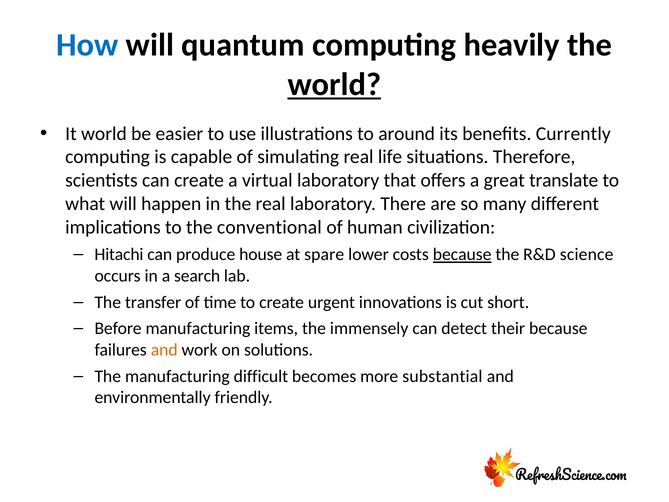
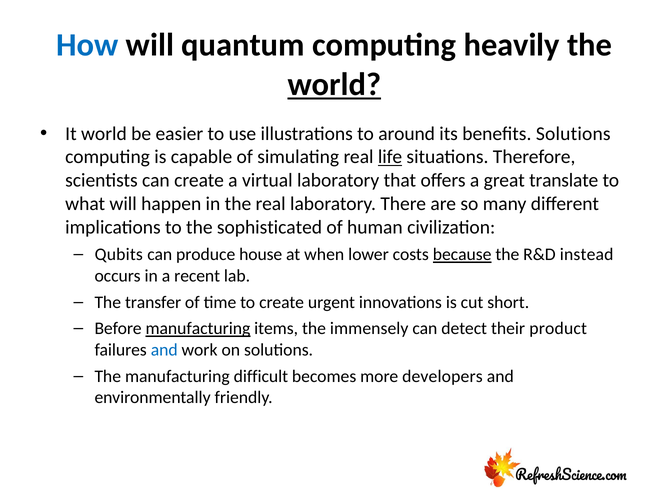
benefits Currently: Currently -> Solutions (573, 133)
life underline: none -> present (390, 157)
conventional: conventional -> sophisticated (270, 227)
Hitachi: Hitachi -> Qubits (119, 255)
spare: spare -> when (324, 255)
science: science -> instead (587, 255)
search: search -> recent (197, 276)
manufacturing underline: none -> present (198, 328)
their because: because -> product (558, 328)
and colour: orange -> blue (164, 350)
substantial: substantial -> developers (442, 376)
